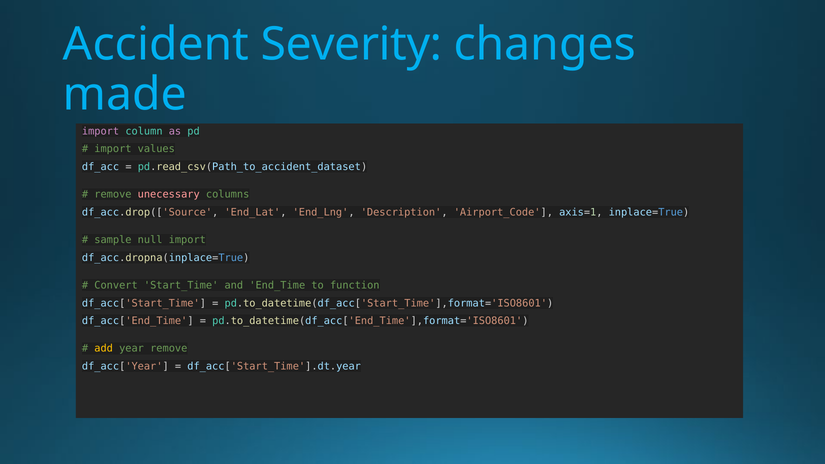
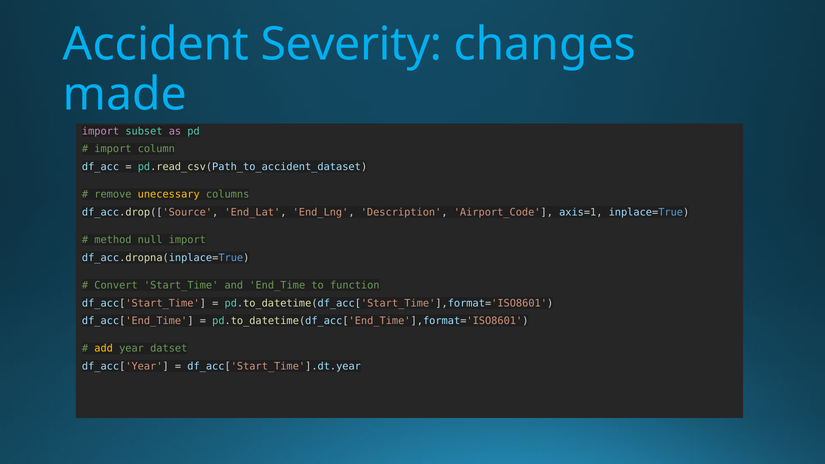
column: column -> subset (144, 131)
values: values -> column (156, 149)
unecessary colour: pink -> yellow (169, 194)
sample: sample -> method (113, 240)
year remove: remove -> datset (169, 349)
